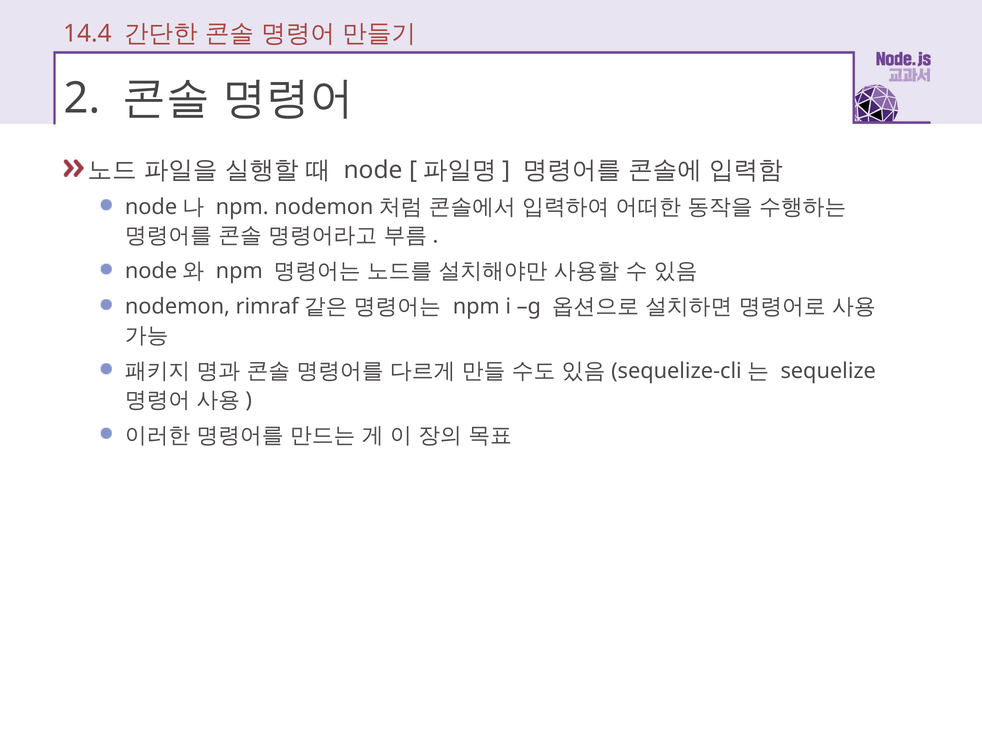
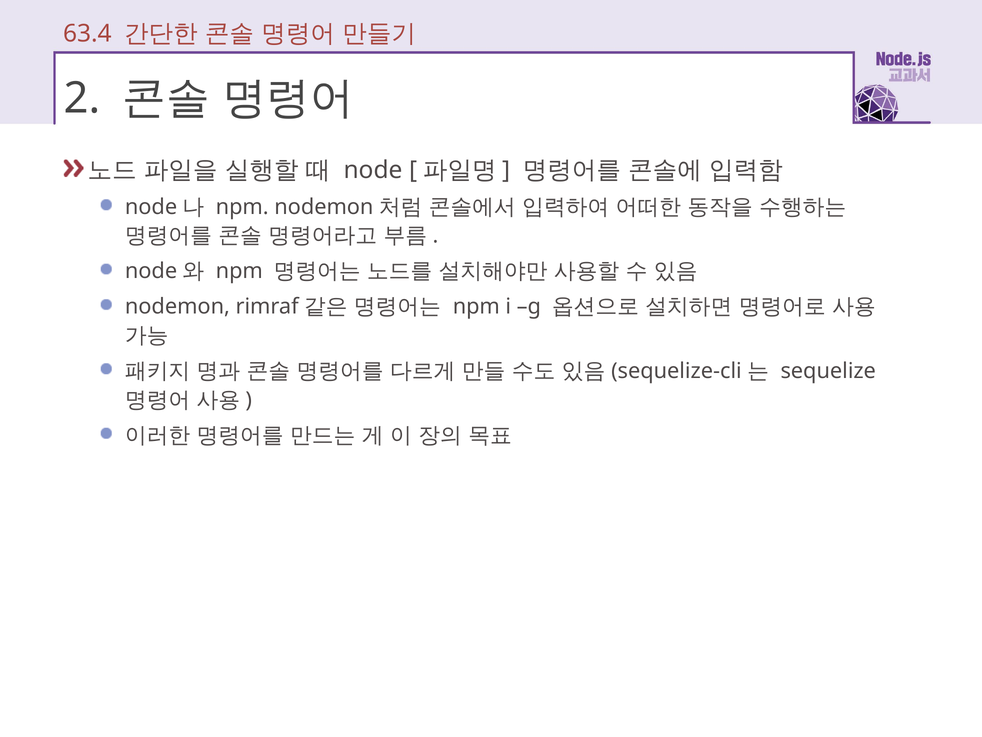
14.4: 14.4 -> 63.4 (87, 34)
